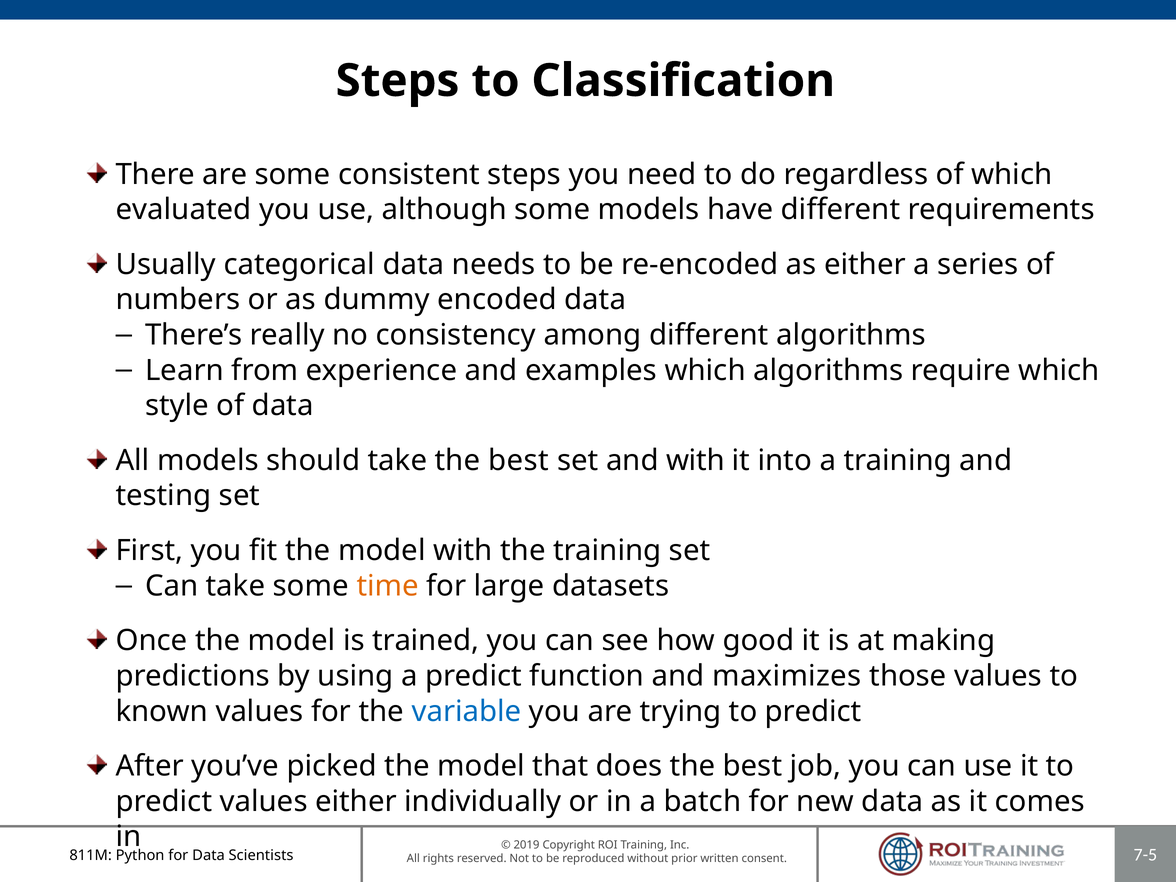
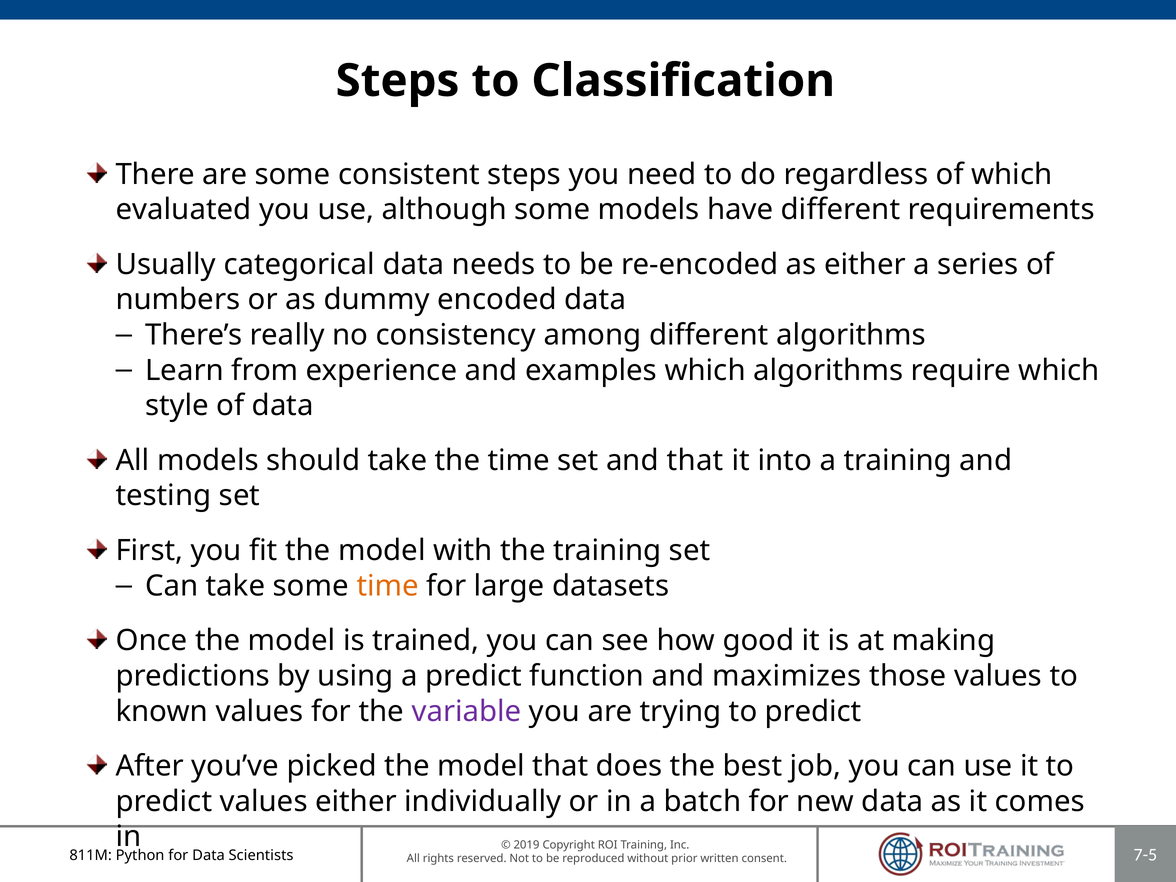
take the best: best -> time (519, 460)
and with: with -> that (695, 460)
variable colour: blue -> purple (467, 711)
